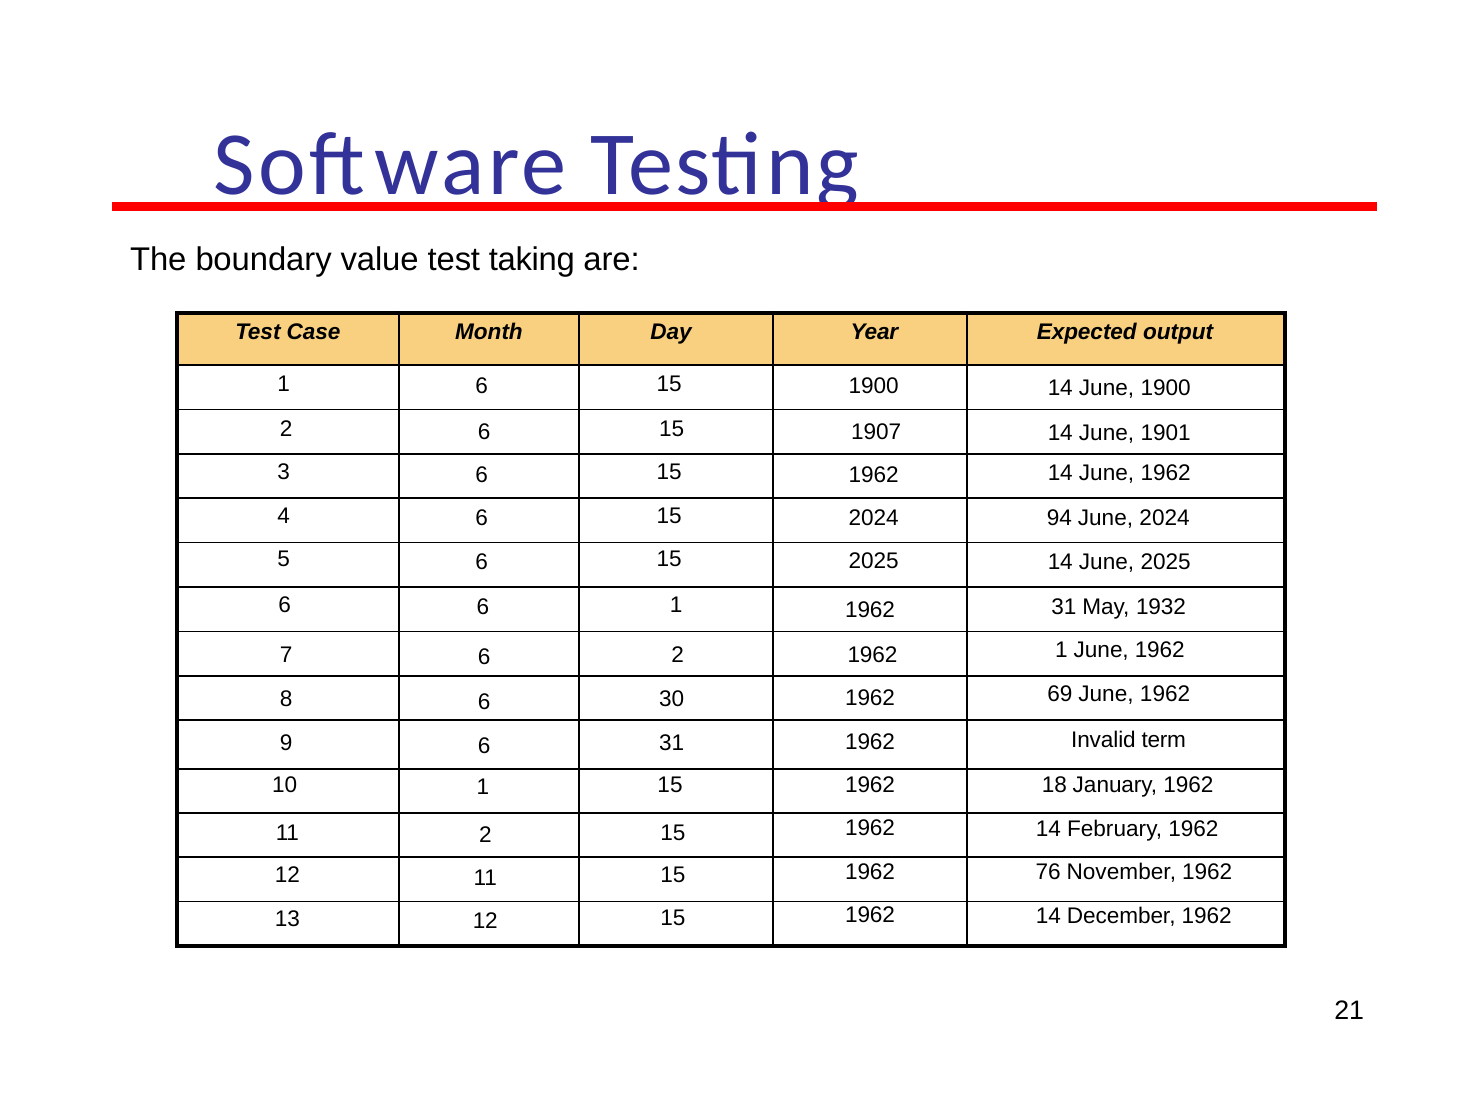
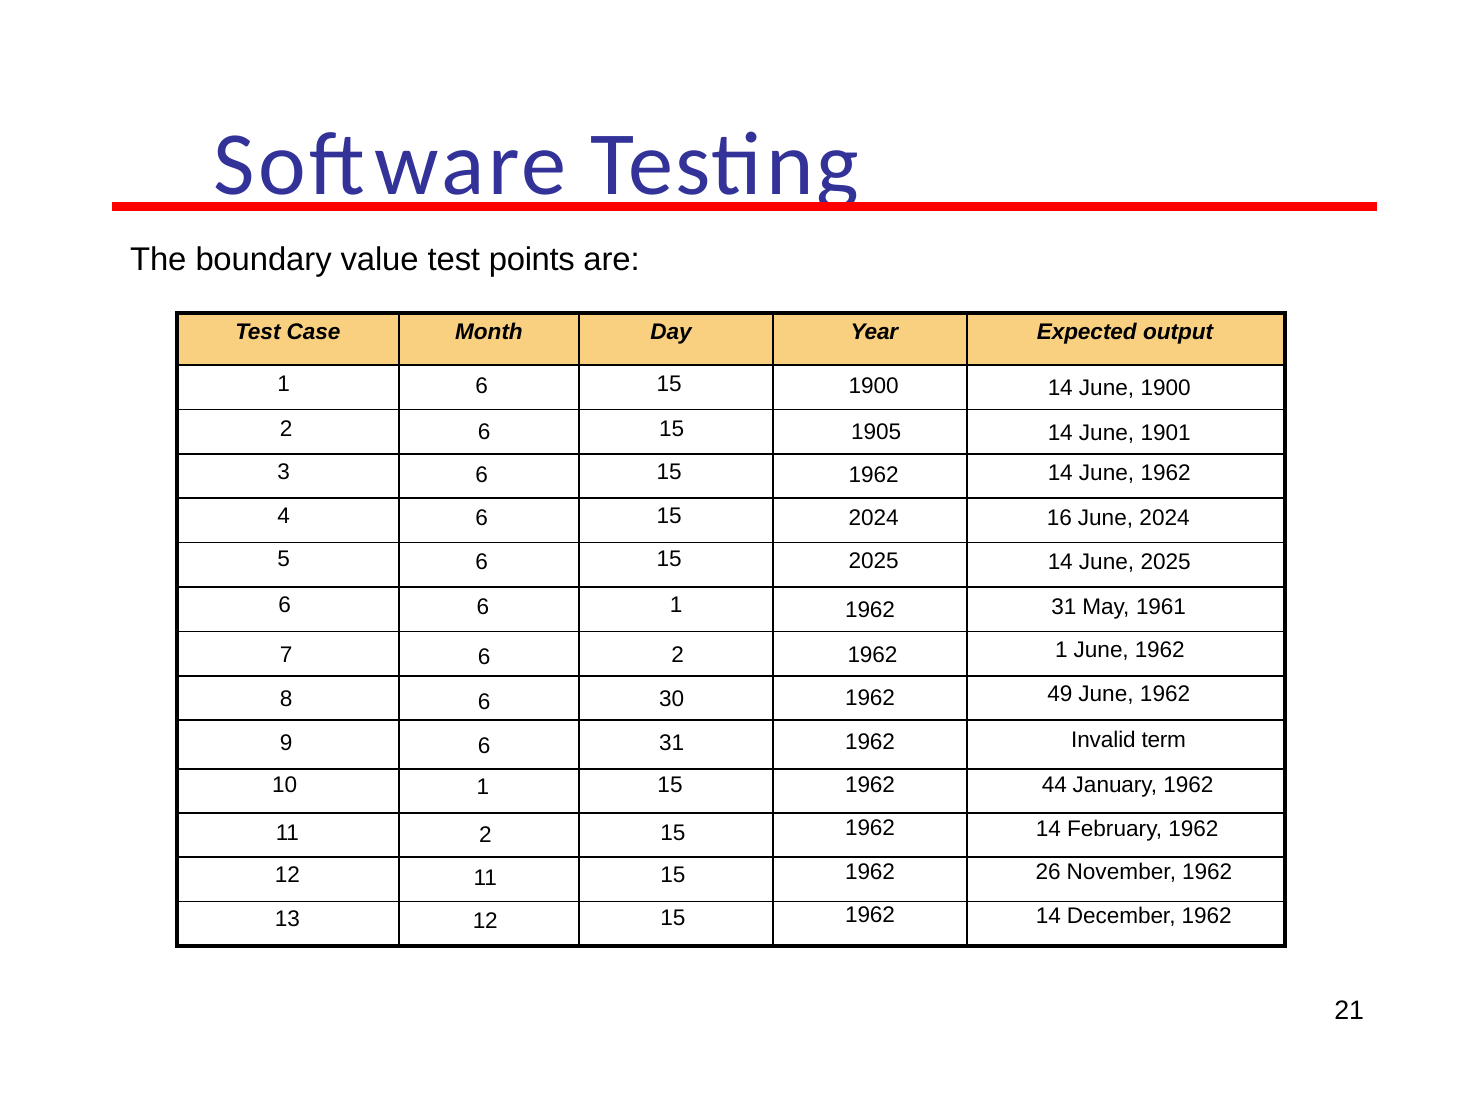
taking: taking -> points (532, 260)
1907: 1907 -> 1905 (876, 432)
94: 94 -> 16 (1059, 519)
1932: 1932 -> 1961 (1161, 608)
69: 69 -> 49 (1060, 694)
18: 18 -> 44 (1054, 786)
76: 76 -> 26 (1048, 873)
